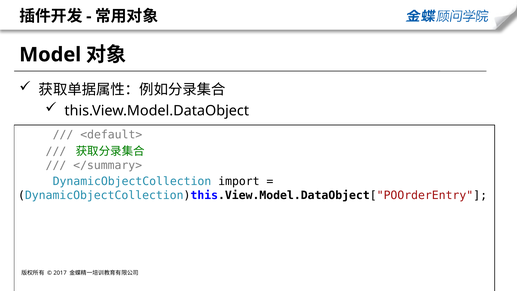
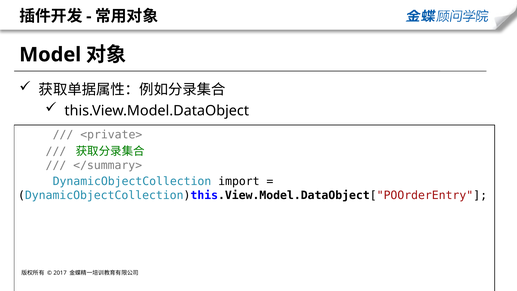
<default>: <default> -> <private> (111, 135)
